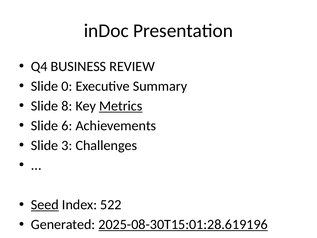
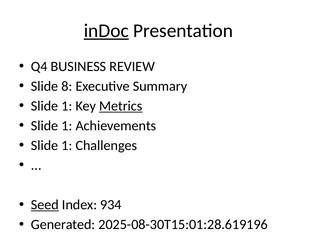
inDoc underline: none -> present (106, 31)
0: 0 -> 8 (67, 86)
8: 8 -> 1 (67, 106)
6: 6 -> 1 (67, 126)
3: 3 -> 1 (67, 145)
522: 522 -> 934 (111, 205)
2025-08-30T15:01:28.619196 underline: present -> none (183, 224)
